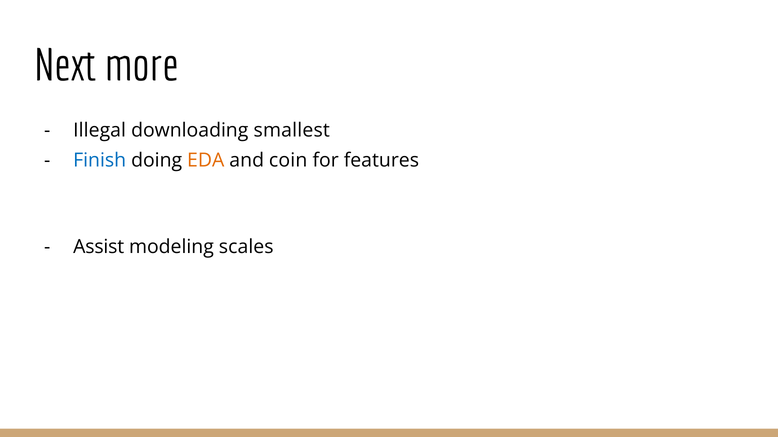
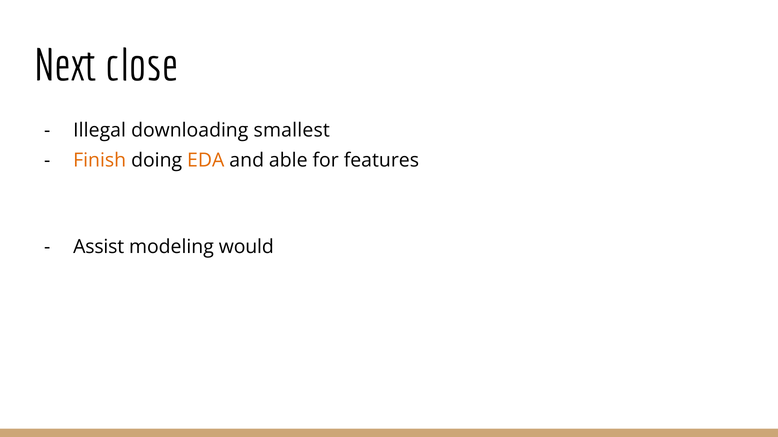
more: more -> close (142, 66)
Finish colour: blue -> orange (100, 161)
coin: coin -> able (288, 161)
scales: scales -> would (246, 247)
